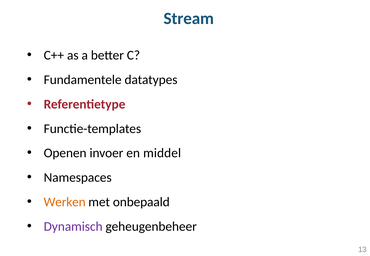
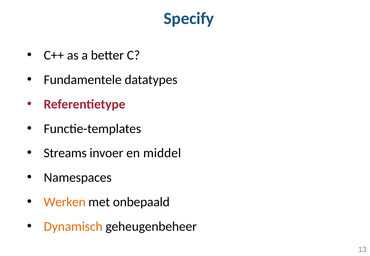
Stream: Stream -> Specify (189, 19)
Openen: Openen -> Streams (65, 153)
Dynamisch colour: purple -> orange (73, 227)
